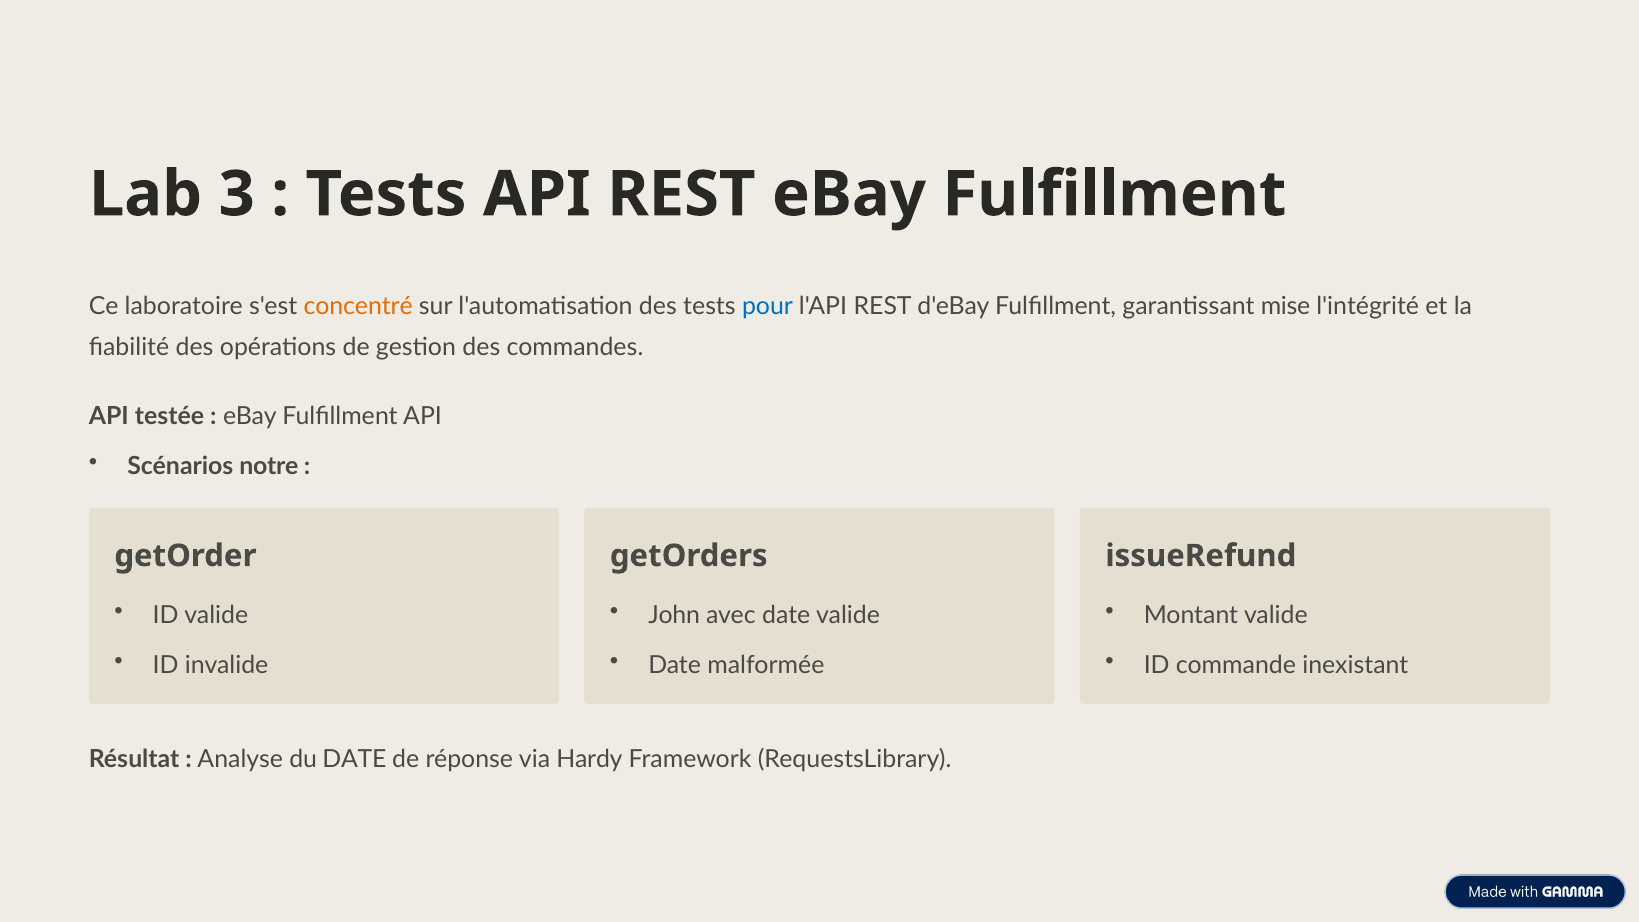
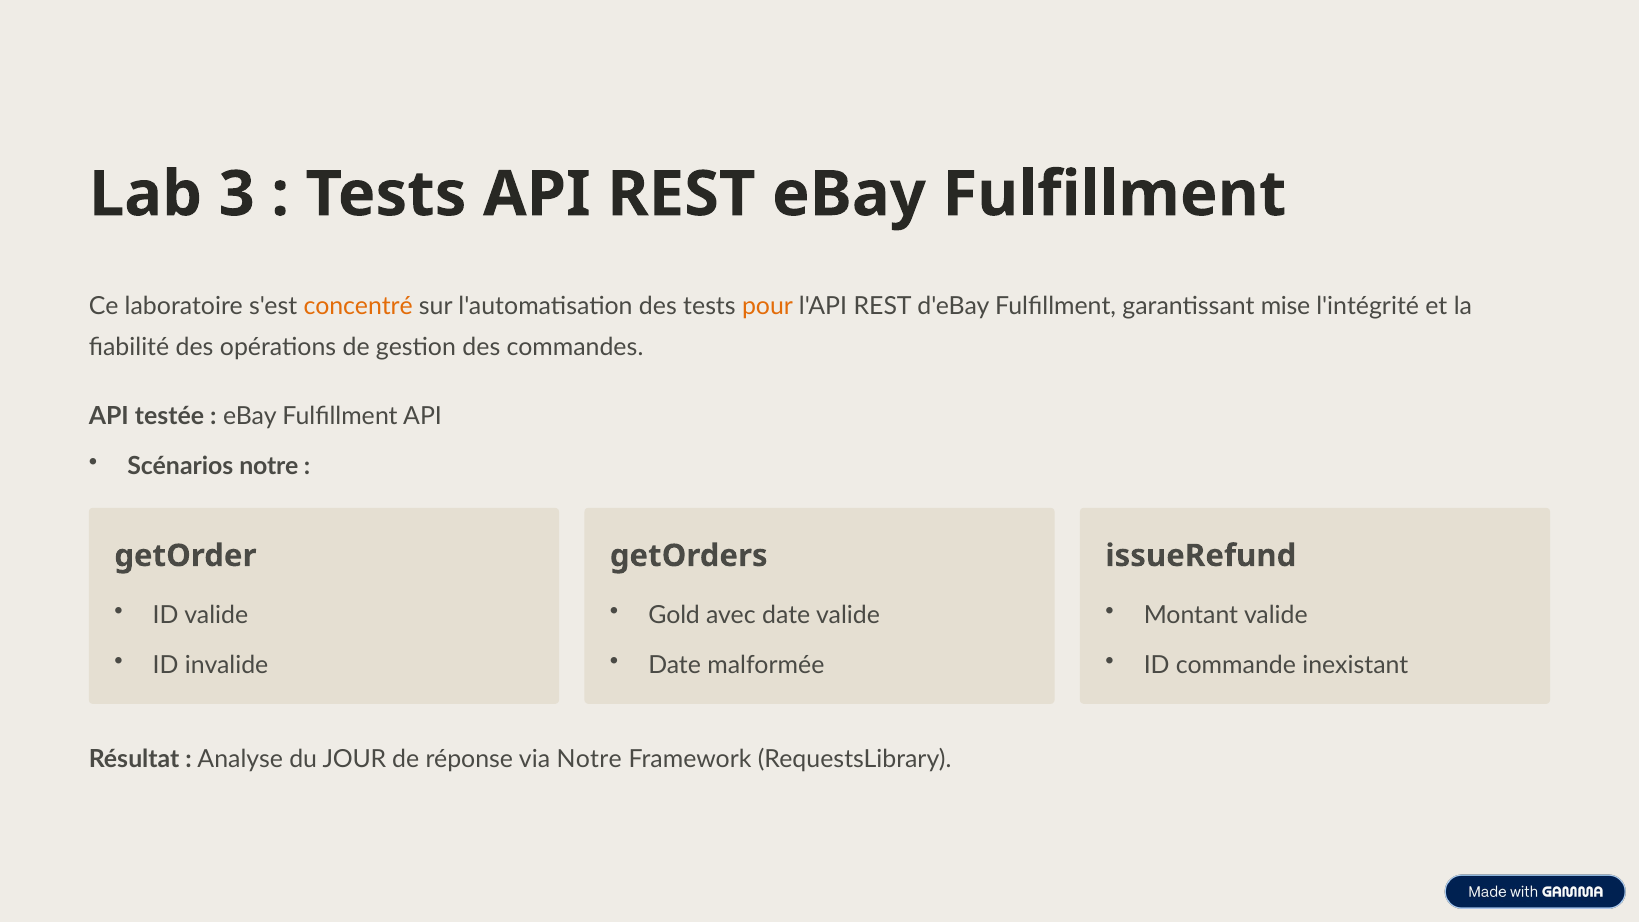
pour colour: blue -> orange (768, 306)
John: John -> Gold (674, 615)
du DATE: DATE -> JOUR (354, 760)
via Hardy: Hardy -> Notre (589, 760)
